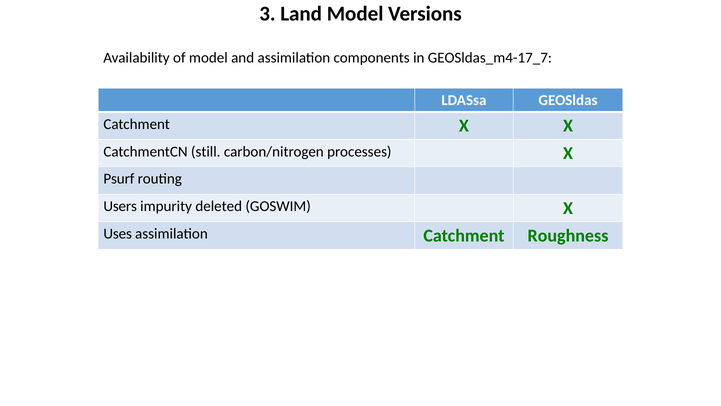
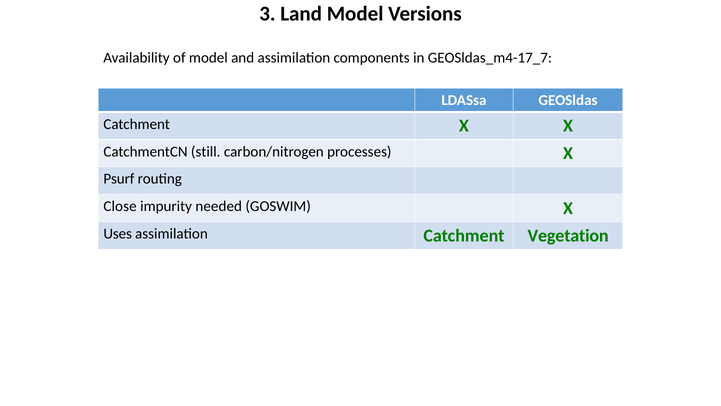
Users: Users -> Close (120, 206)
deleted: deleted -> needed (219, 206)
Roughness: Roughness -> Vegetation (568, 235)
